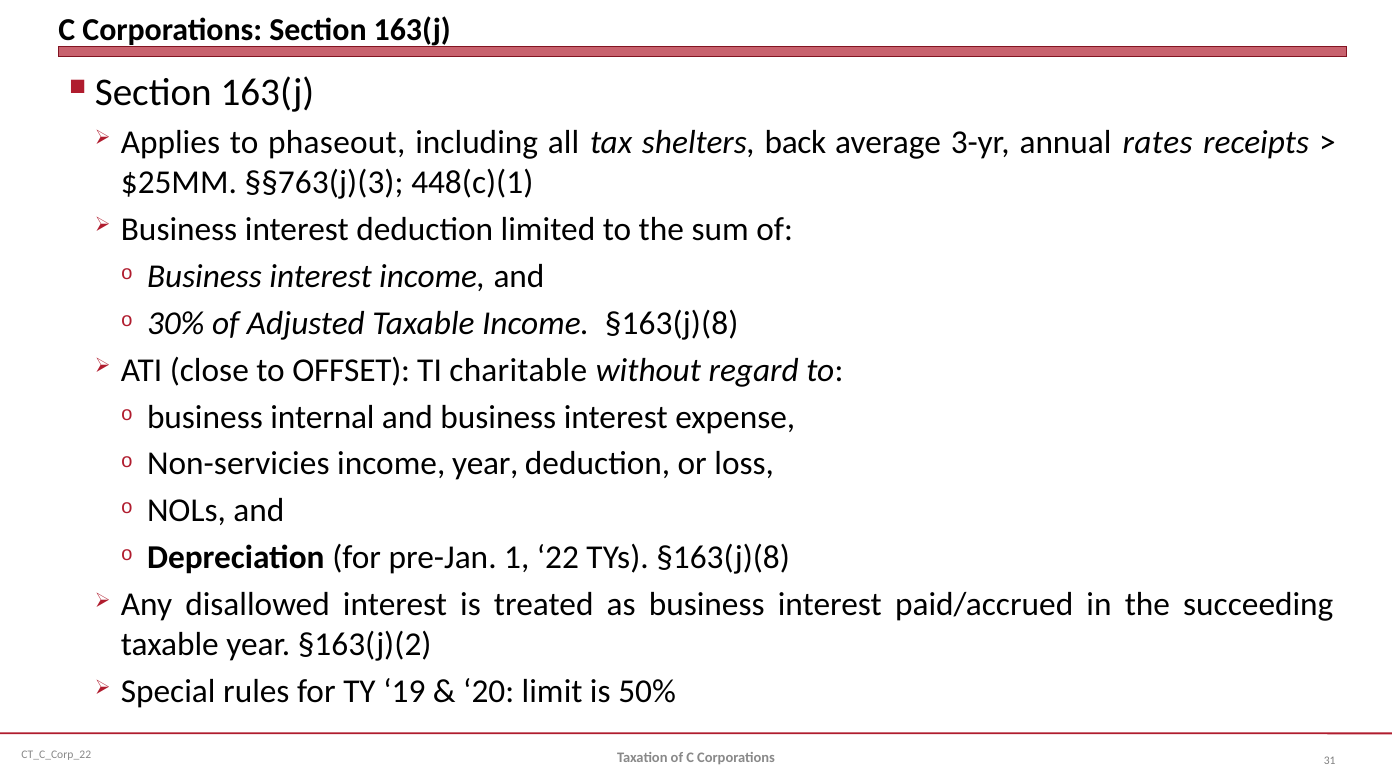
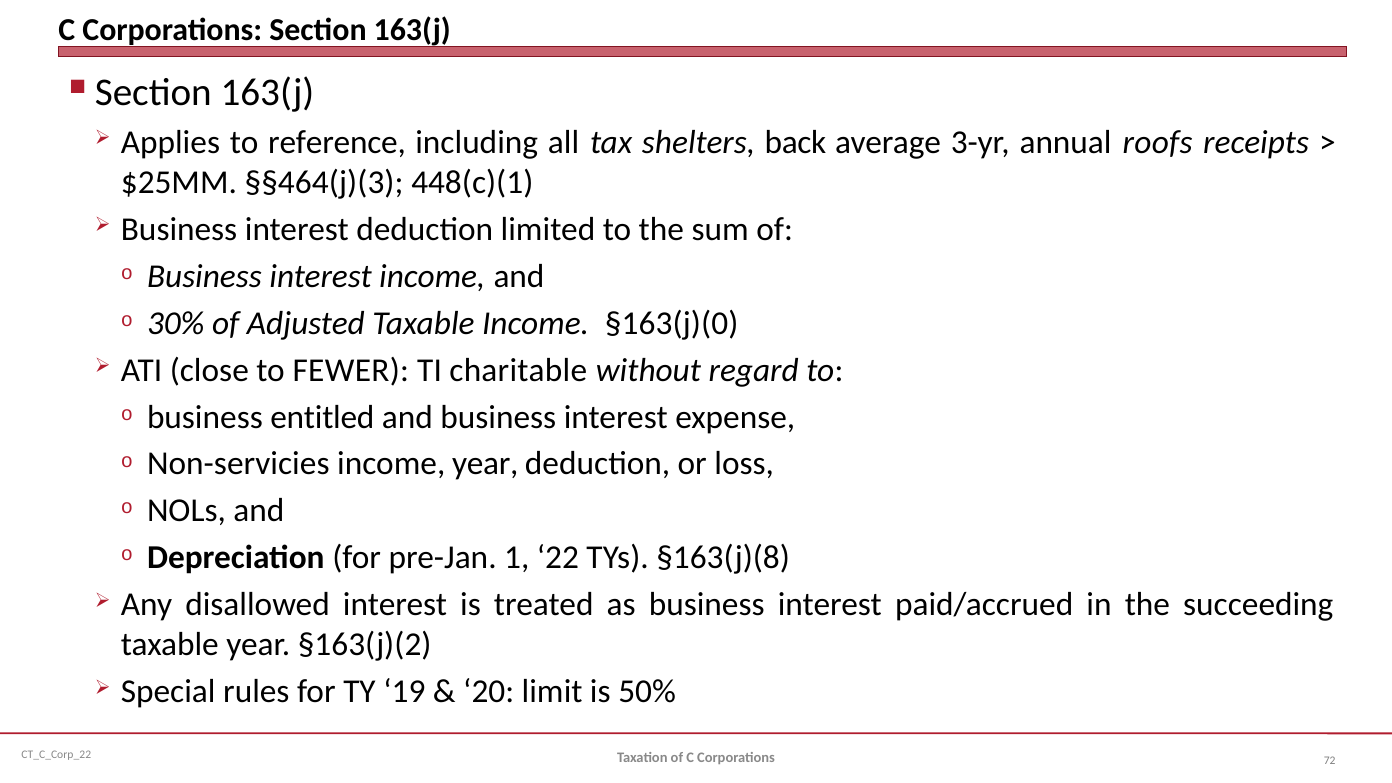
phaseout: phaseout -> reference (337, 142)
rates: rates -> roofs (1158, 142)
§§763(j)(3: §§763(j)(3 -> §§464(j)(3 (324, 182)
Income §163(j)(8: §163(j)(8 -> §163(j)(0 (672, 323)
OFFSET: OFFSET -> FEWER (351, 370)
internal: internal -> entitled (322, 417)
31: 31 -> 72 (1330, 760)
